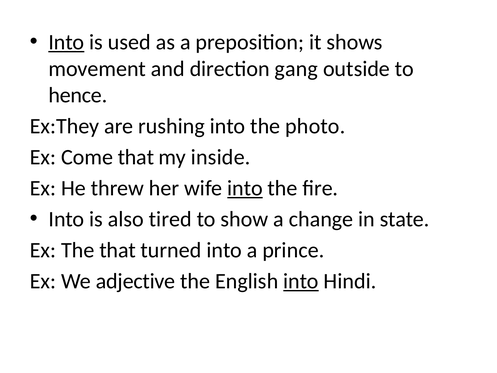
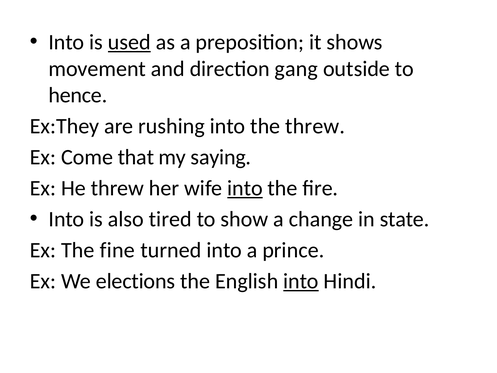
Into underline: present -> none (66, 42)
used underline: none -> present (129, 42)
the photo: photo -> threw (315, 126)
inside: inside -> saying (221, 157)
The that: that -> fine (117, 250)
adjective: adjective -> elections (136, 281)
